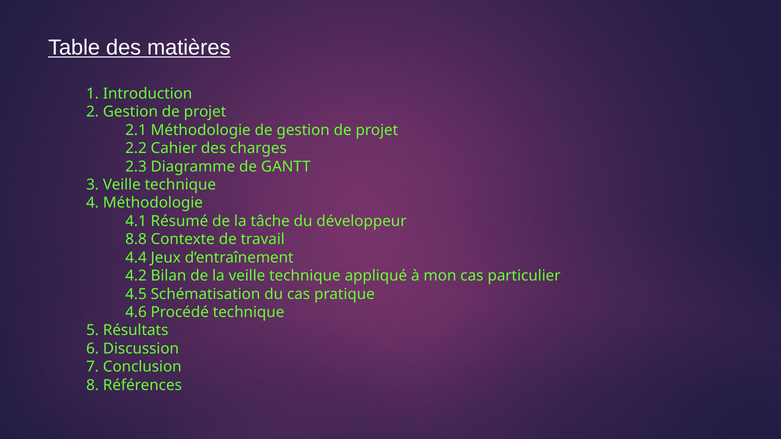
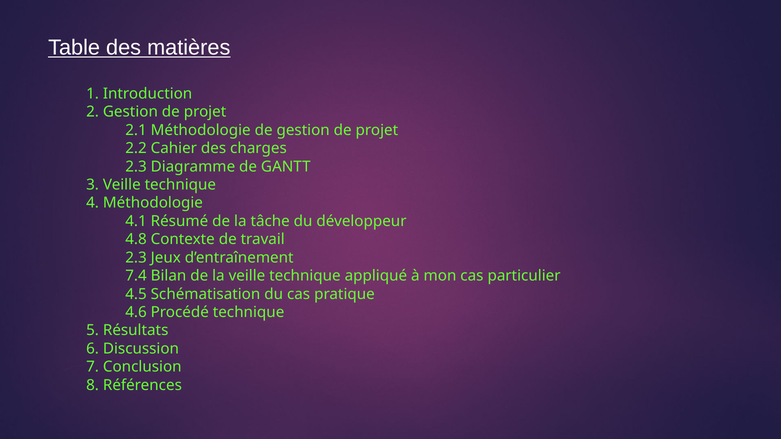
8.8: 8.8 -> 4.8 (136, 240)
4.4: 4.4 -> 2.3 (136, 258)
4.2: 4.2 -> 7.4 (136, 276)
